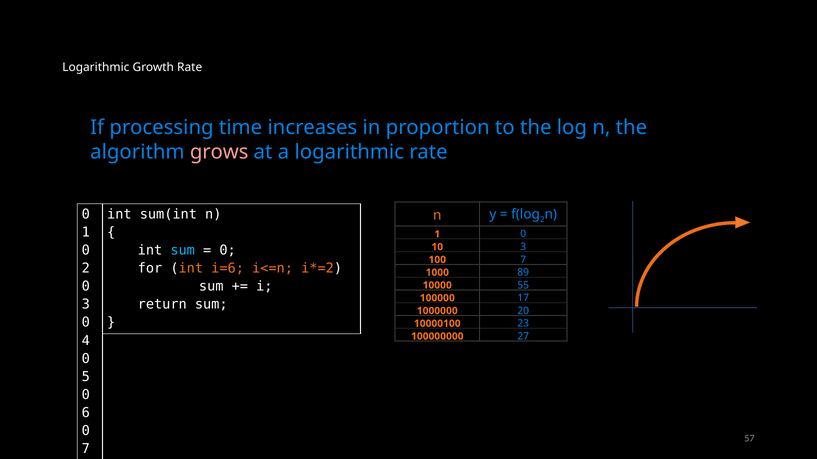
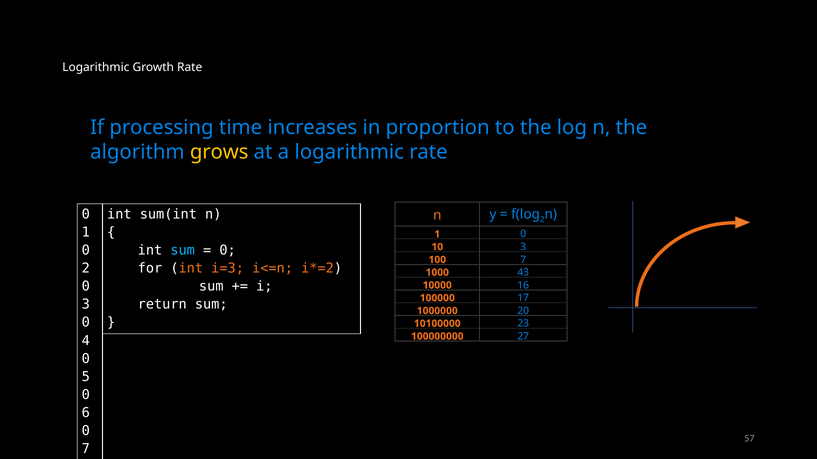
grows colour: pink -> yellow (219, 152)
i=6: i=6 -> i=3 (228, 269)
89: 89 -> 43 (523, 273)
55: 55 -> 16 (523, 286)
10000100: 10000100 -> 10100000 (437, 324)
